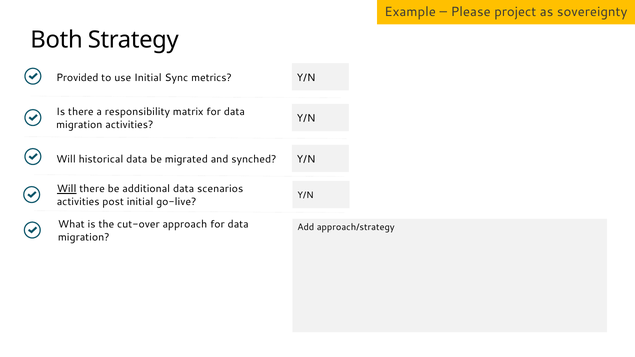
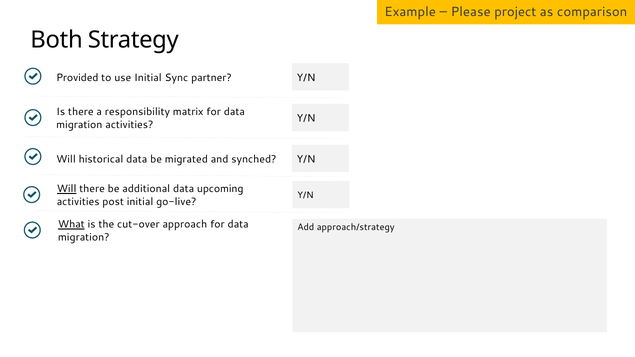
sovereignty: sovereignty -> comparison (592, 12)
metrics: metrics -> partner (211, 78)
scenarios: scenarios -> upcoming (220, 189)
What underline: none -> present (71, 225)
